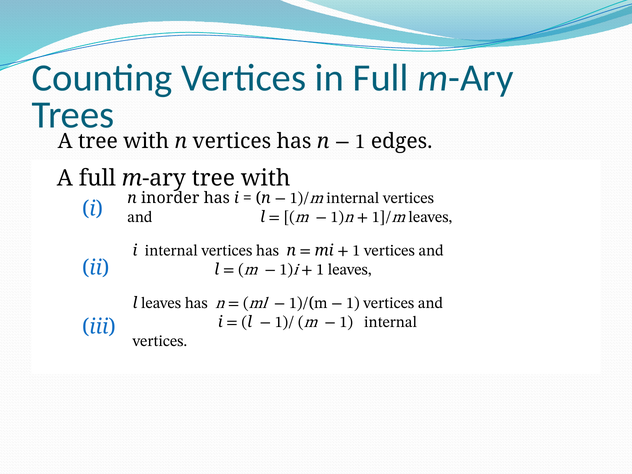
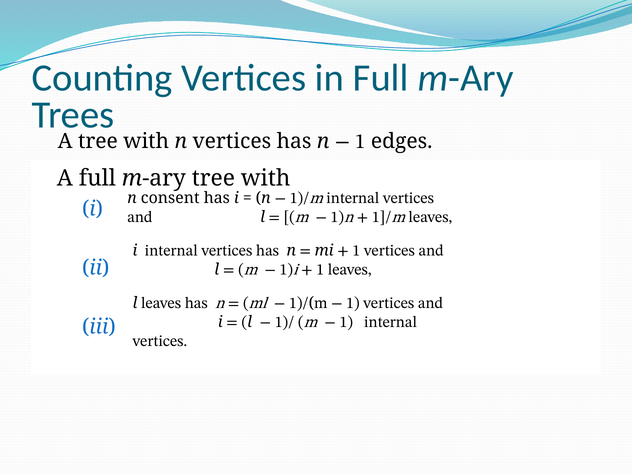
inorder: inorder -> consent (170, 198)
